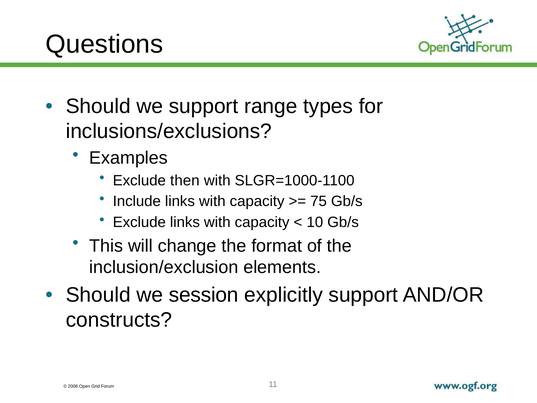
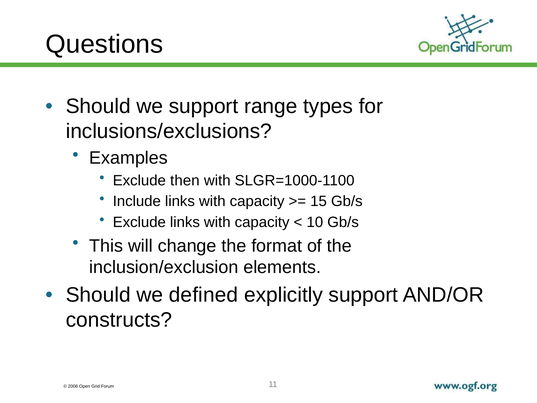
75: 75 -> 15 (319, 201)
session: session -> defined (204, 295)
